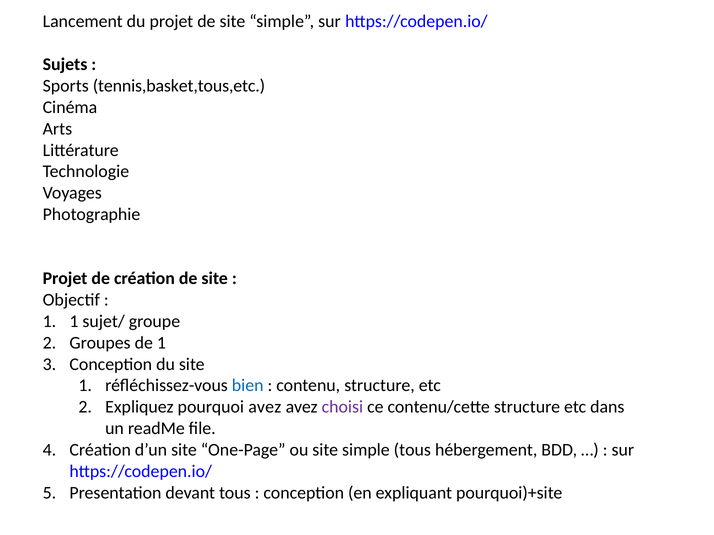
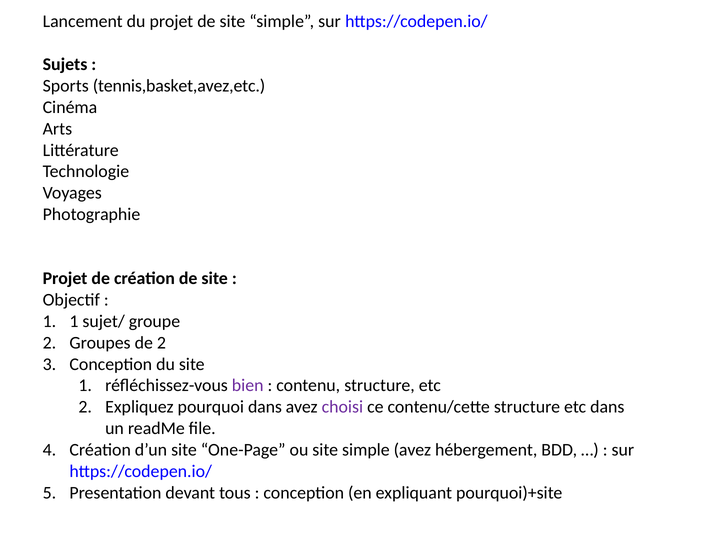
tennis,basket,tous,etc: tennis,basket,tous,etc -> tennis,basket,avez,etc (179, 86)
de 1: 1 -> 2 (161, 343)
bien colour: blue -> purple (248, 386)
pourquoi avez: avez -> dans (265, 407)
simple tous: tous -> avez (412, 450)
